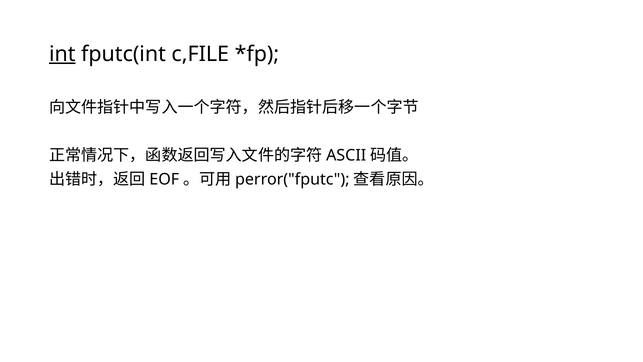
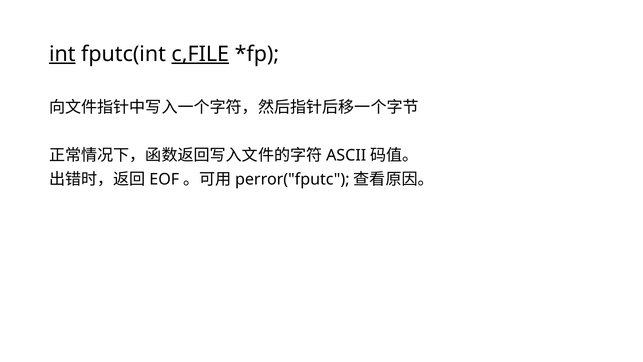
c,FILE underline: none -> present (200, 54)
